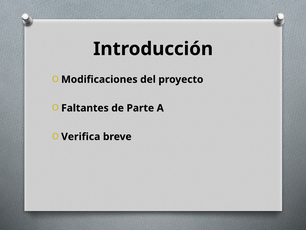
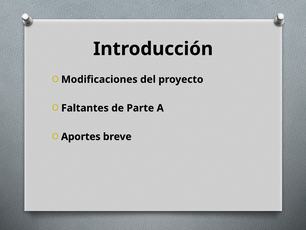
Verifica: Verifica -> Aportes (81, 136)
